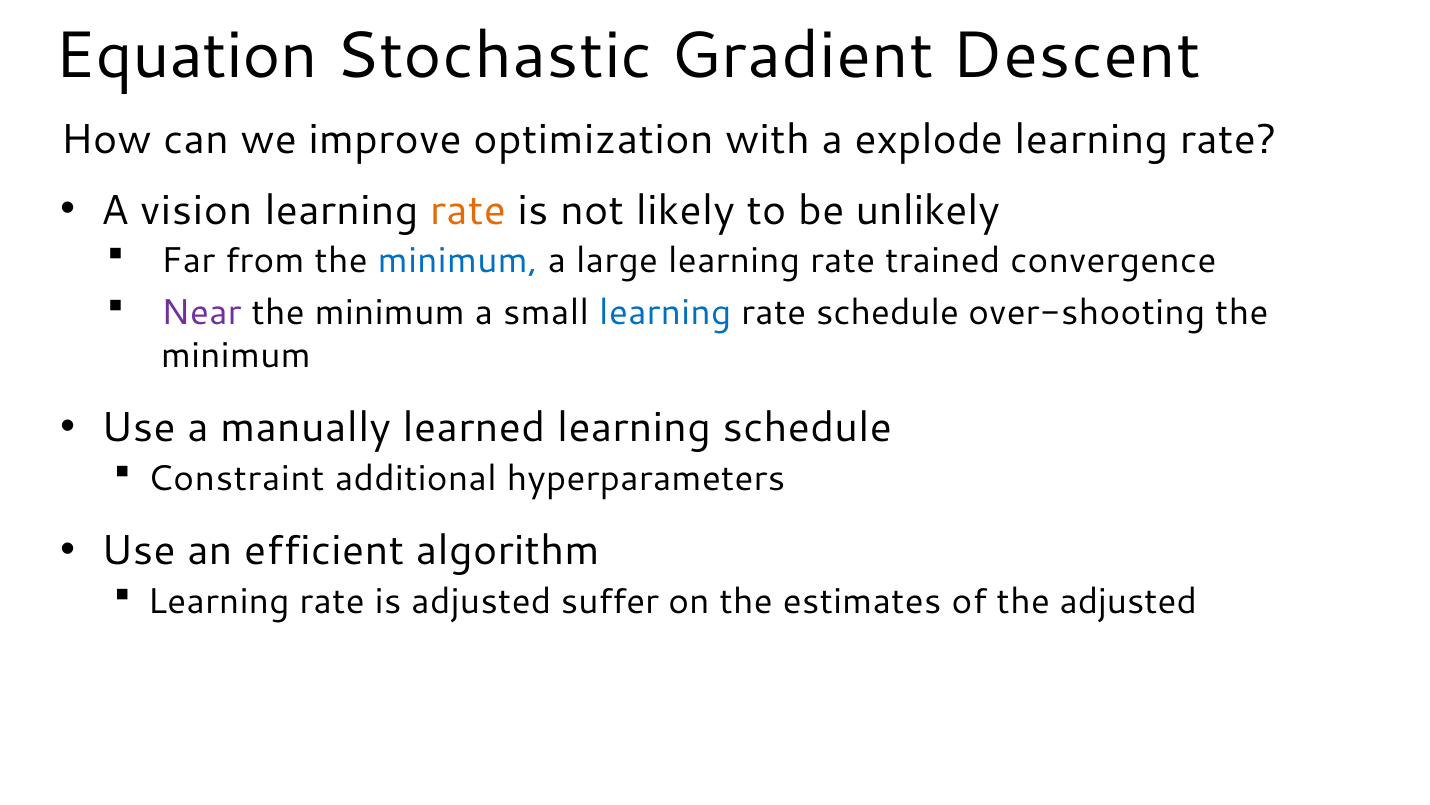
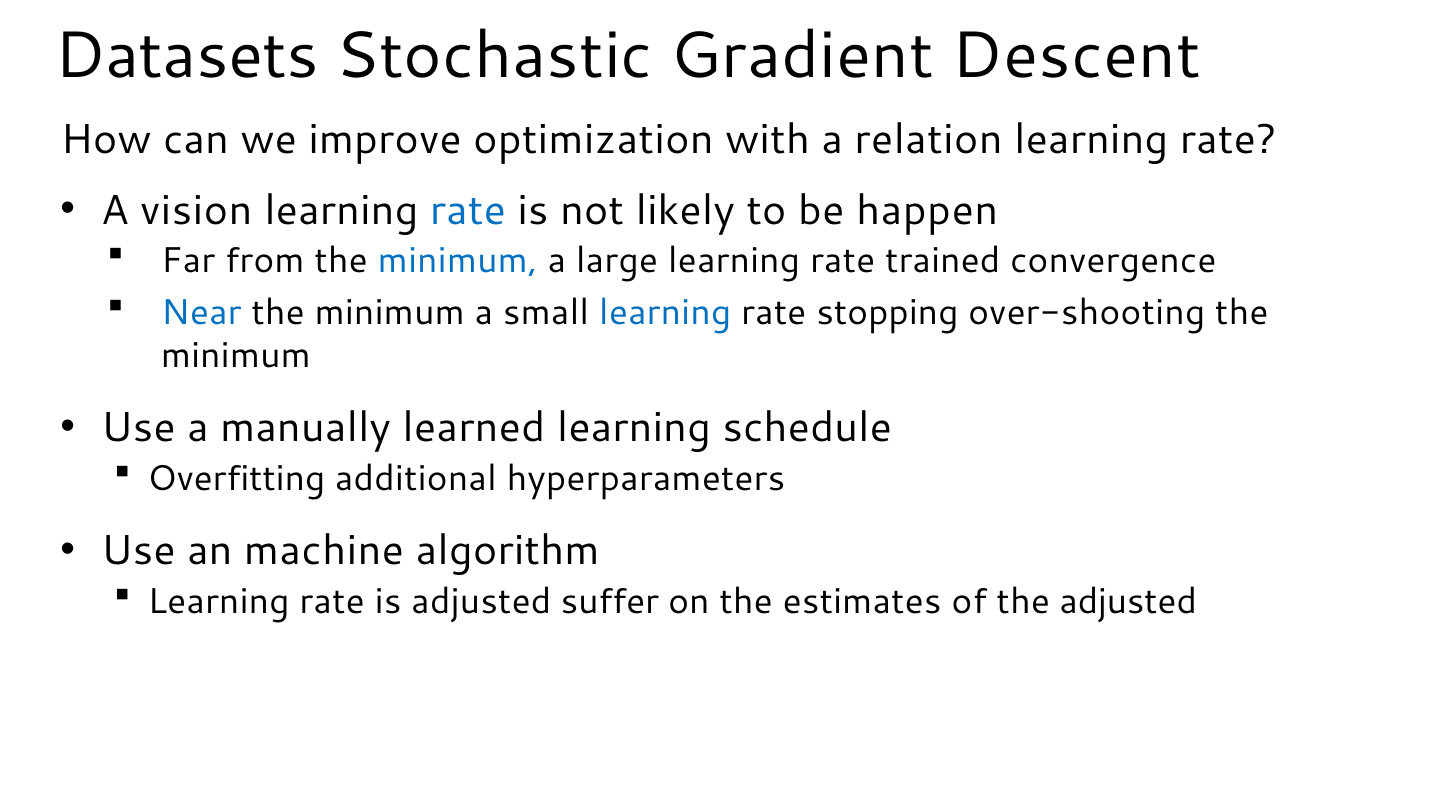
Equation: Equation -> Datasets (187, 56)
explode: explode -> relation (929, 139)
rate colour: orange -> blue (468, 210)
unlikely: unlikely -> happen (927, 210)
Near colour: purple -> blue (201, 312)
rate schedule: schedule -> stopping (887, 312)
Constraint: Constraint -> Overfitting (236, 478)
efficient: efficient -> machine (324, 550)
